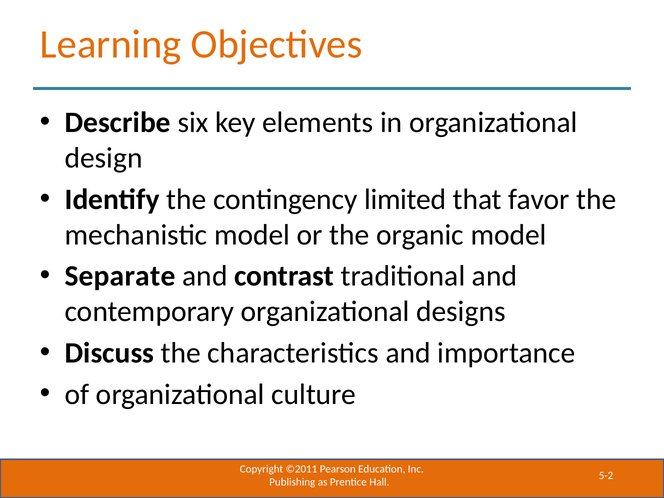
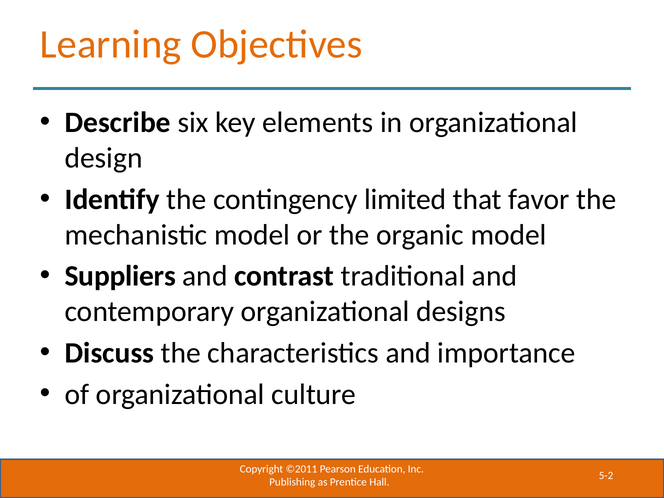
Separate: Separate -> Suppliers (120, 276)
